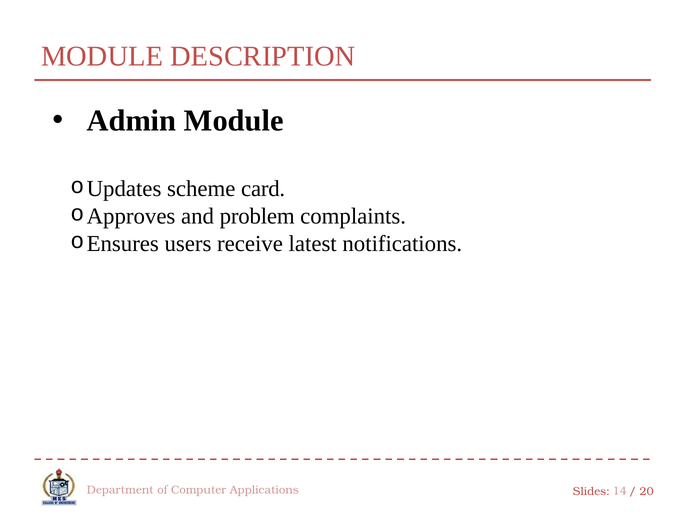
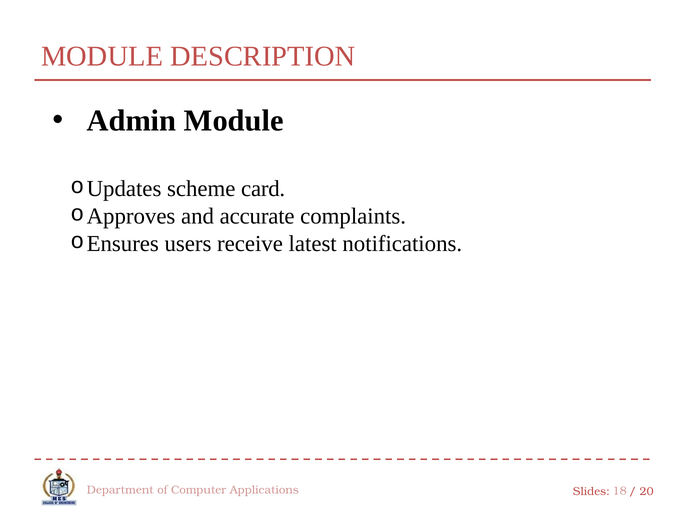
problem: problem -> accurate (257, 216)
14: 14 -> 18 (620, 491)
